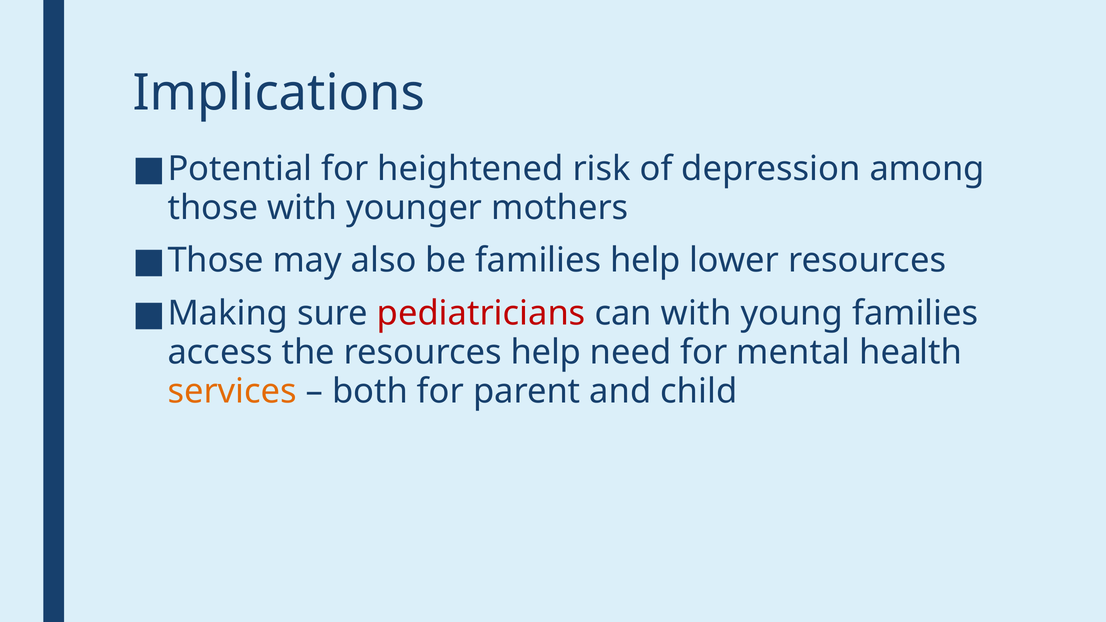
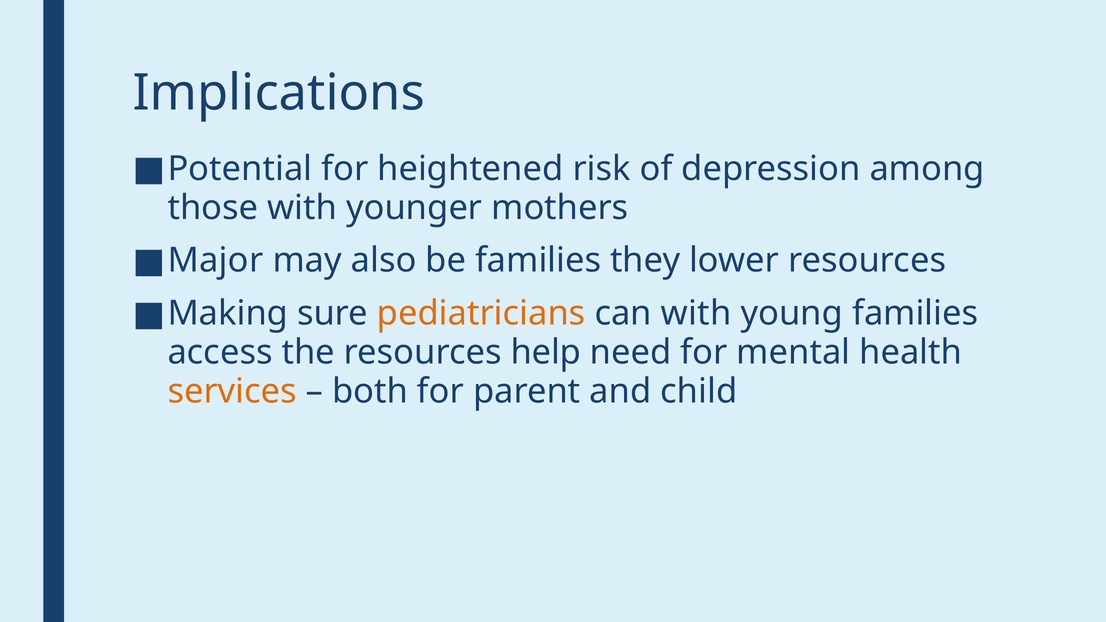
Those: Those -> Major (215, 261)
families help: help -> they (645, 261)
pediatricians colour: red -> orange (481, 313)
